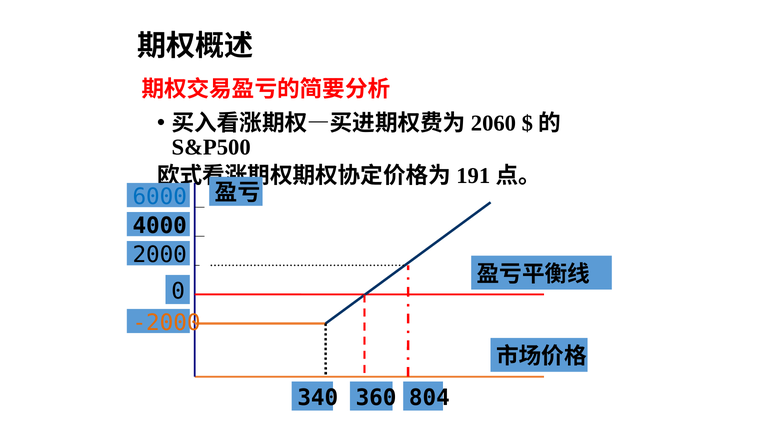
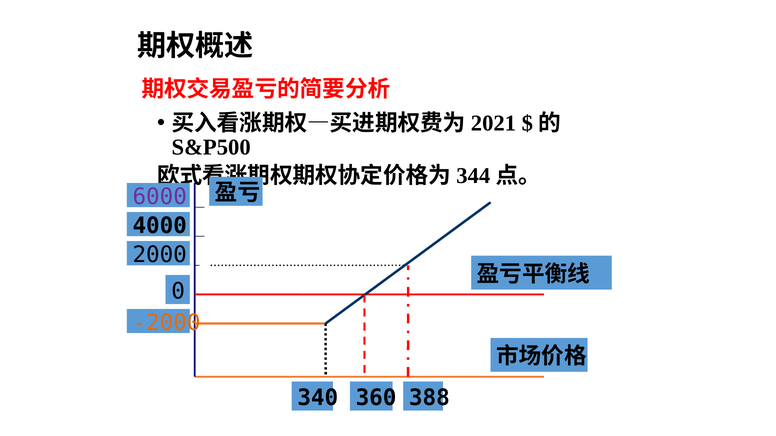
2060: 2060 -> 2021 (493, 123)
191: 191 -> 344 (473, 176)
6000 colour: blue -> purple (160, 197)
804: 804 -> 388 (429, 398)
